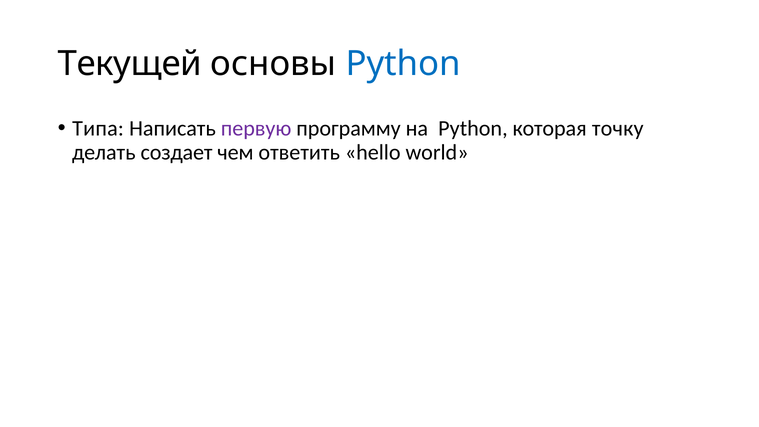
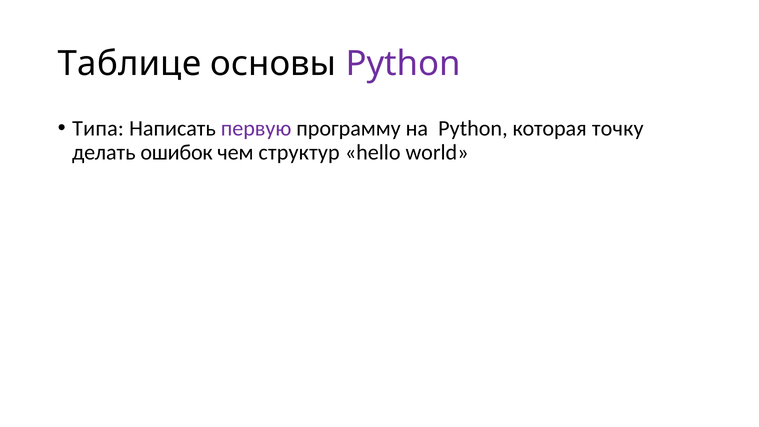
Текущей: Текущей -> Таблице (130, 64)
Python colour: blue -> purple (403, 64)
создает: создает -> ошибок (177, 152)
ответить: ответить -> структур (299, 152)
